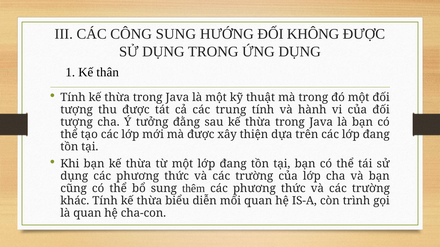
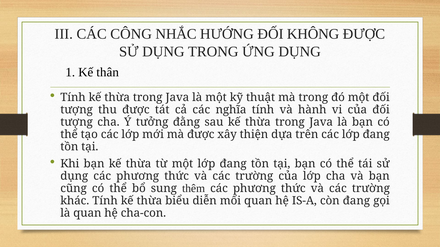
CÔNG SUNG: SUNG -> NHẮC (176, 34)
trung: trung -> nghĩa (231, 110)
còn trình: trình -> đang (356, 201)
